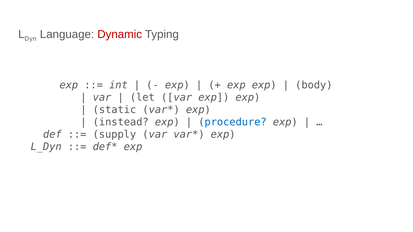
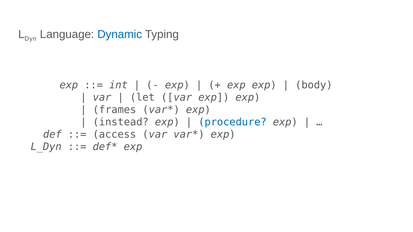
Dynamic colour: red -> blue (120, 34)
static: static -> frames (115, 110)
supply: supply -> access (114, 135)
